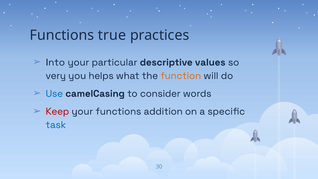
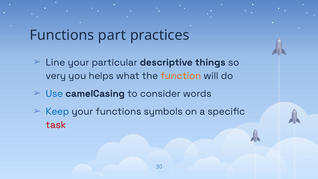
true: true -> part (112, 35)
Into: Into -> Line (55, 62)
values: values -> things (210, 62)
Keep colour: red -> blue (57, 111)
addition: addition -> symbols (163, 111)
task colour: blue -> red (56, 125)
